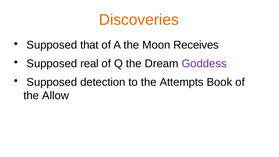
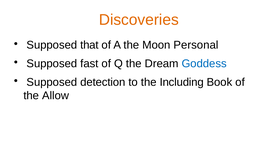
Receives: Receives -> Personal (196, 45)
real: real -> fast (89, 64)
Goddess colour: purple -> blue (204, 64)
Attempts: Attempts -> Including (182, 82)
